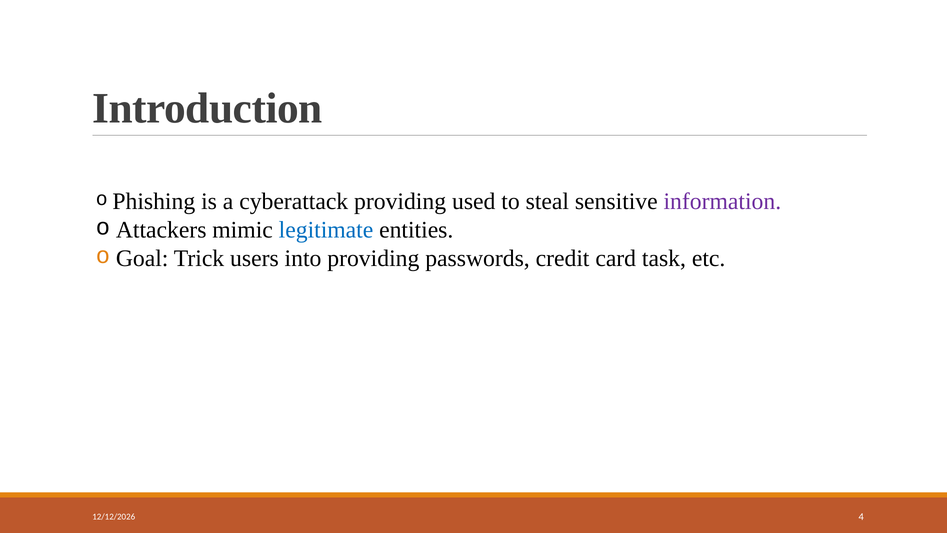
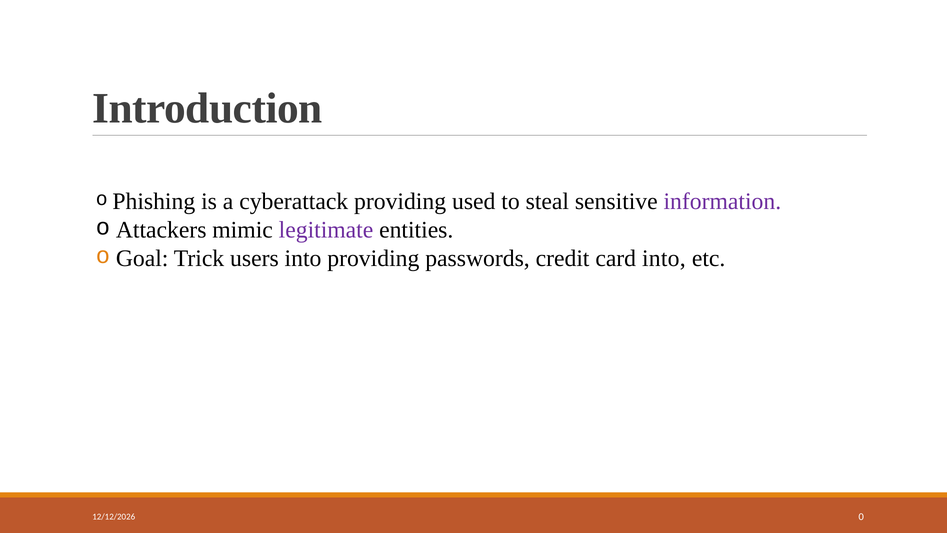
legitimate colour: blue -> purple (326, 230)
card task: task -> into (664, 258)
4: 4 -> 0 (861, 517)
